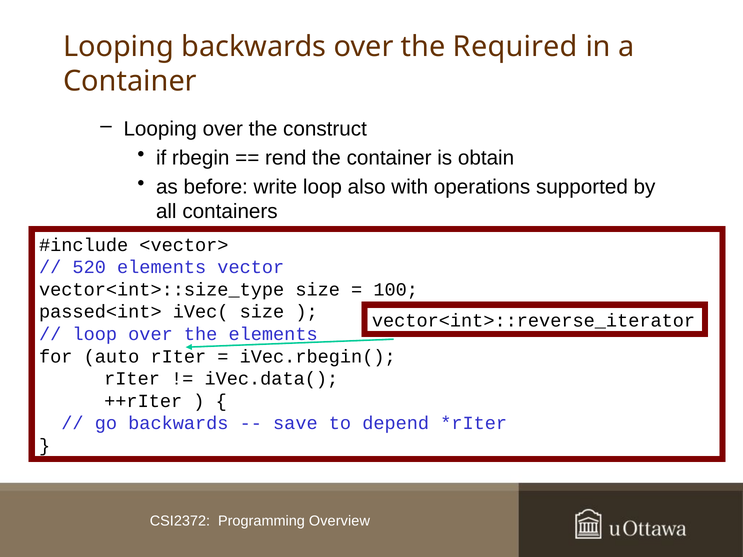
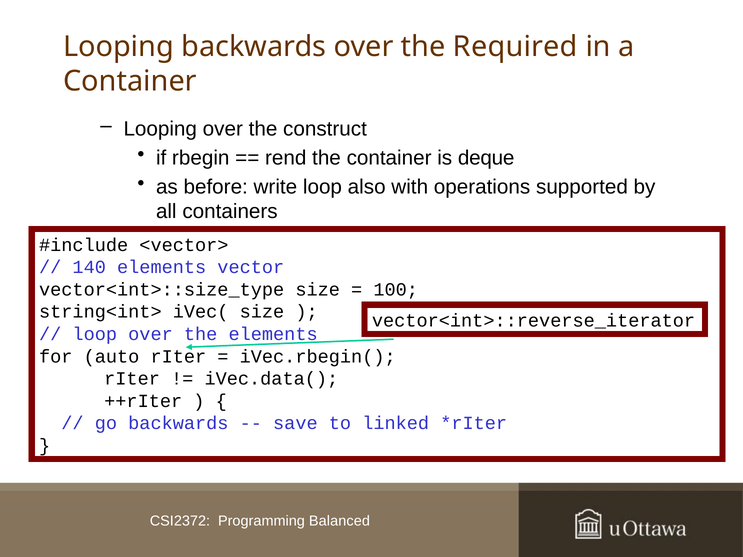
obtain: obtain -> deque (486, 158)
520: 520 -> 140 (89, 267)
passed<int>: passed<int> -> string<int> (100, 312)
depend: depend -> linked (396, 423)
Overview: Overview -> Balanced (339, 521)
